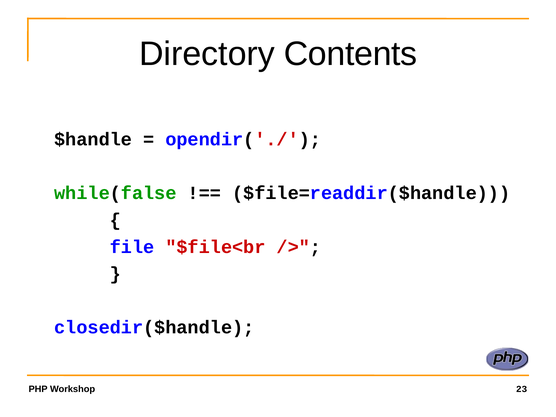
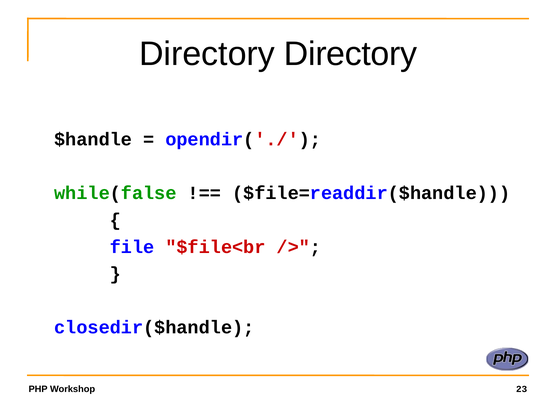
Directory Contents: Contents -> Directory (351, 54)
